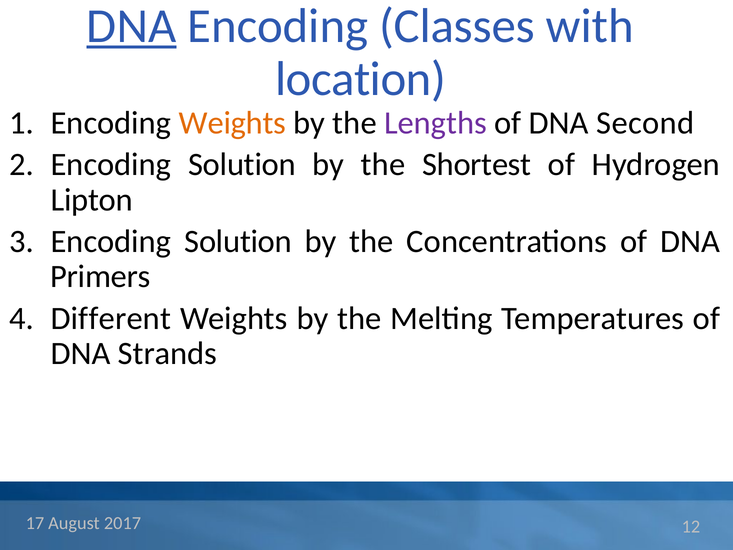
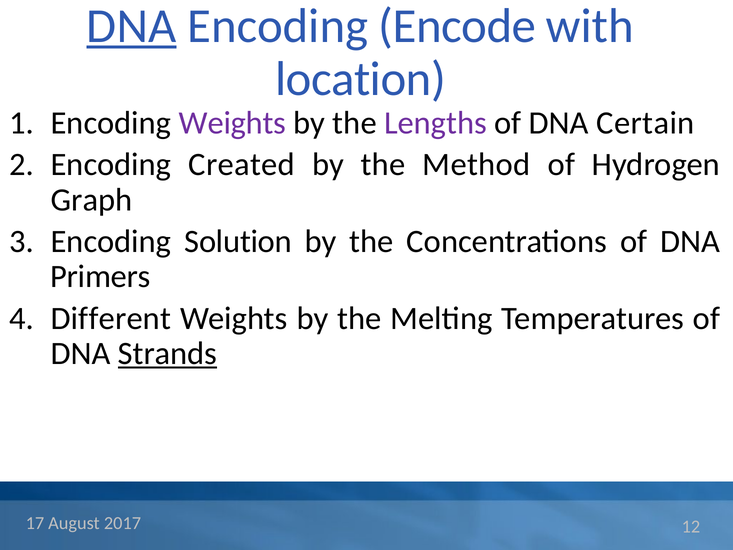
Classes: Classes -> Encode (457, 26)
Weights colour: orange -> purple (232, 123)
Second: Second -> Certain (645, 123)
Solution: Solution -> Created (242, 164)
Shortest: Shortest -> Method (476, 164)
Lipton: Lipton -> Graph (92, 200)
Strands underline: none -> present (168, 354)
